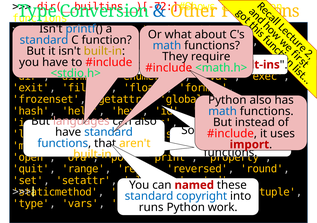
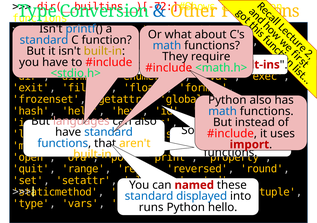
standard copyright: copyright -> displayed (202, 197)
work: work -> hello (223, 208)
